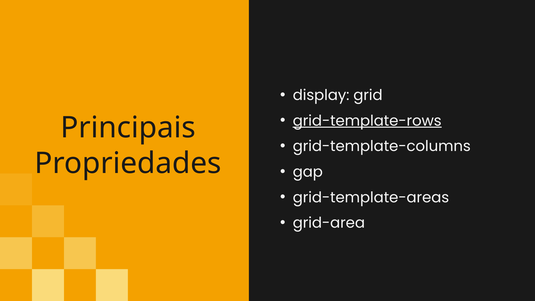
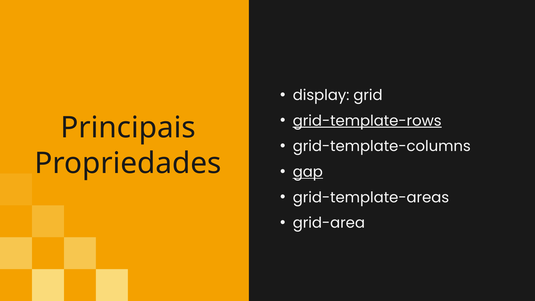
gap underline: none -> present (308, 172)
